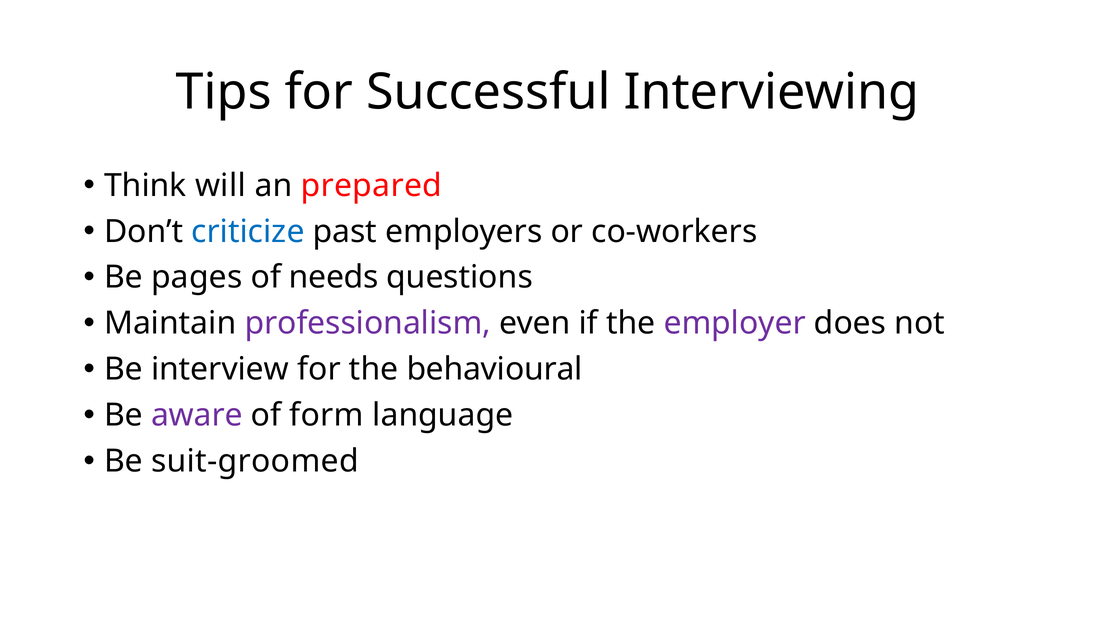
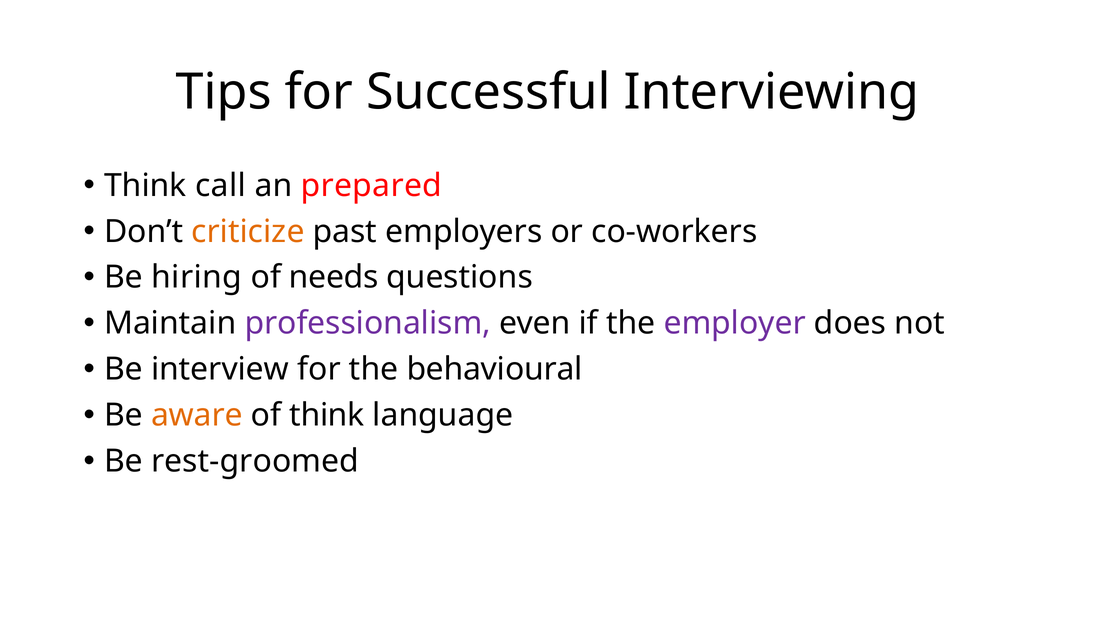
will: will -> call (220, 185)
criticize colour: blue -> orange (248, 231)
pages: pages -> hiring (197, 277)
aware colour: purple -> orange (197, 415)
of form: form -> think (327, 415)
suit-groomed: suit-groomed -> rest-groomed (255, 461)
